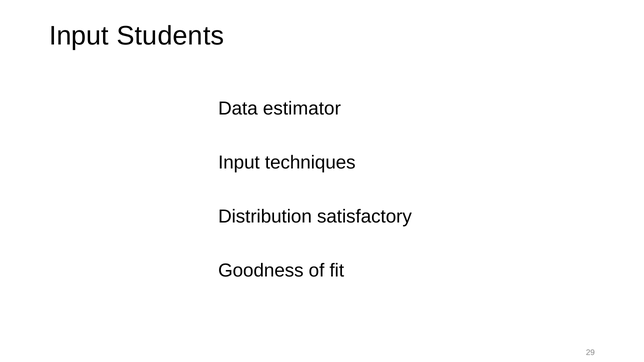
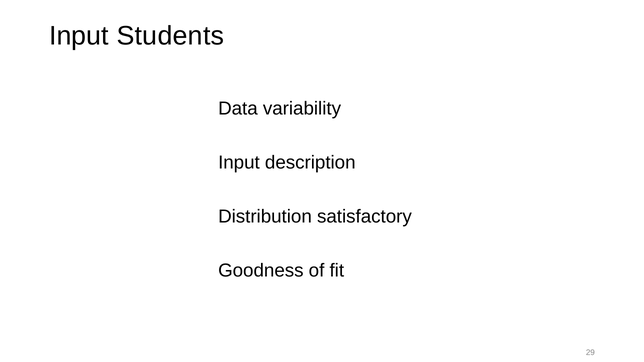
estimator: estimator -> variability (302, 109)
techniques: techniques -> description (310, 163)
